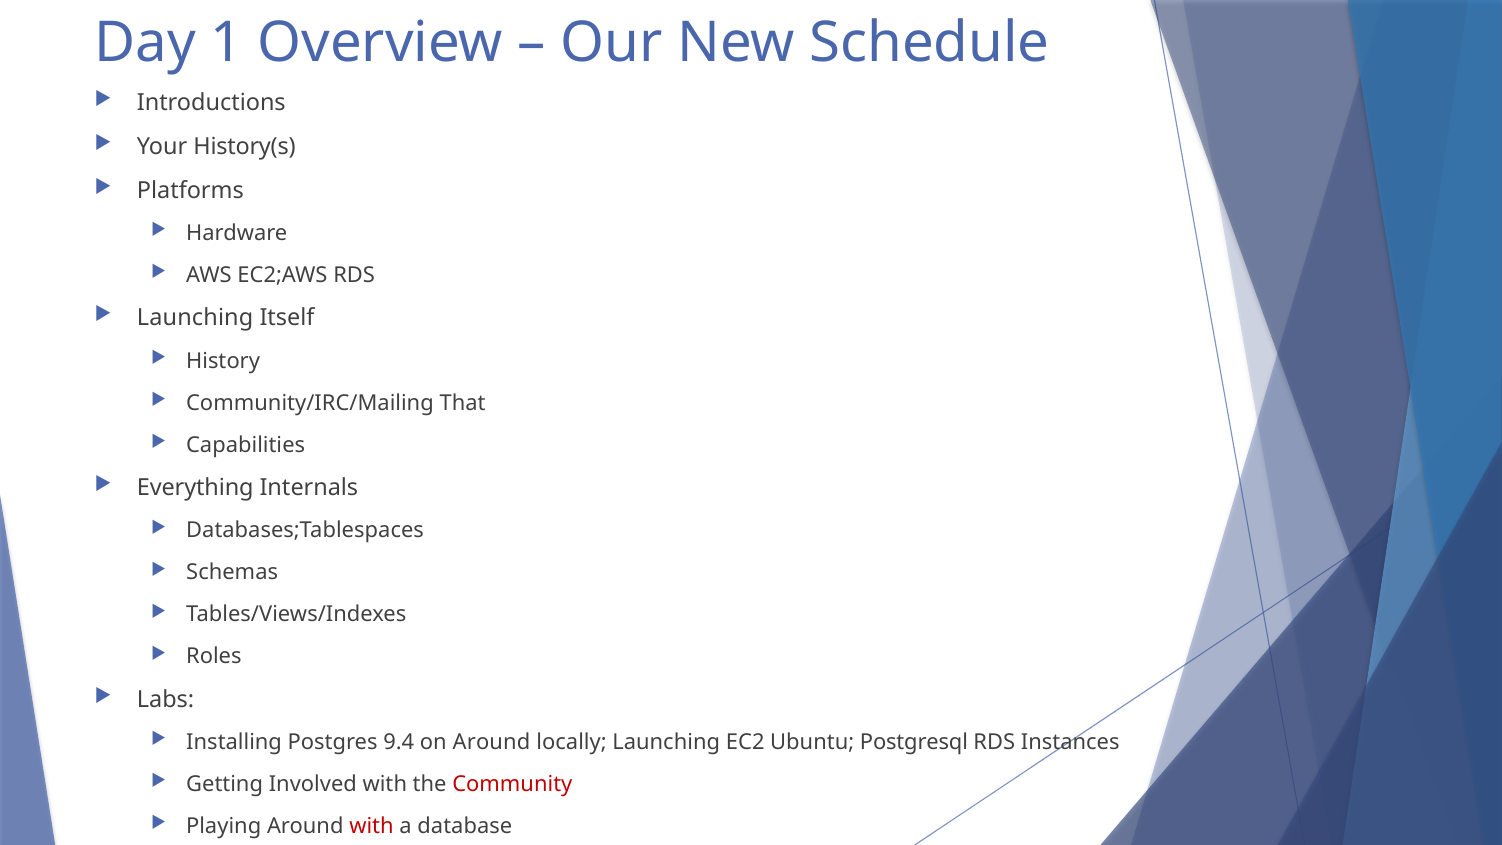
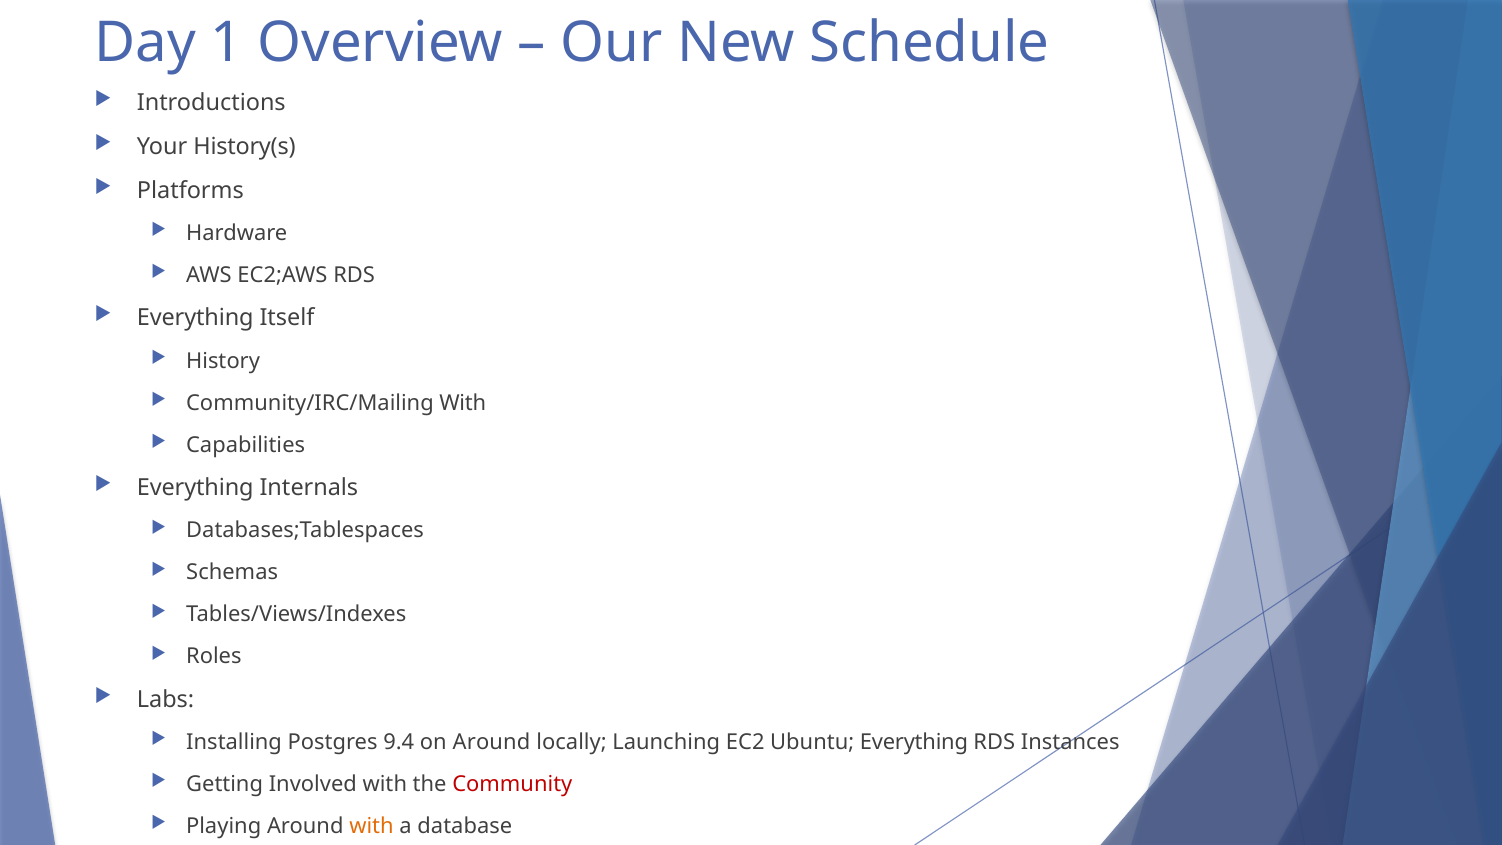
Launching: Launching -> Everything (195, 318)
Community/IRC/Mailing That: That -> With (463, 403)
Ubuntu Postgresql: Postgresql -> Everything (914, 742)
with colour: red -> orange (372, 826)
